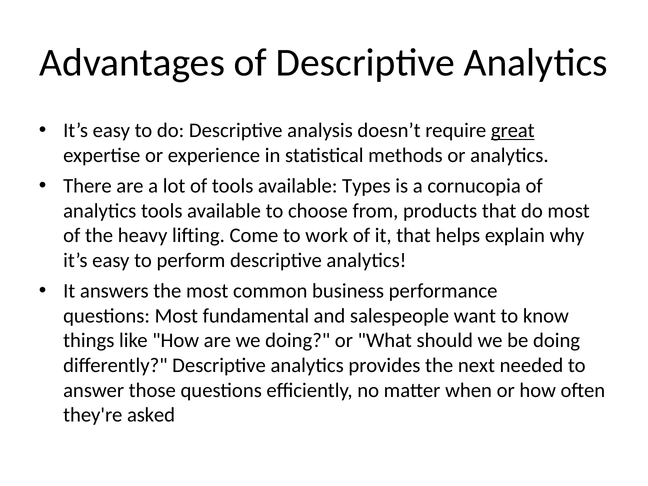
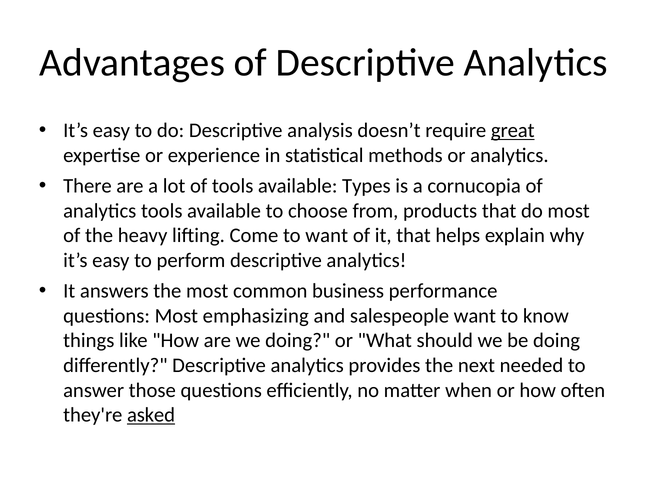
to work: work -> want (327, 236)
fundamental: fundamental -> emphasizing (256, 316)
asked underline: none -> present (151, 415)
